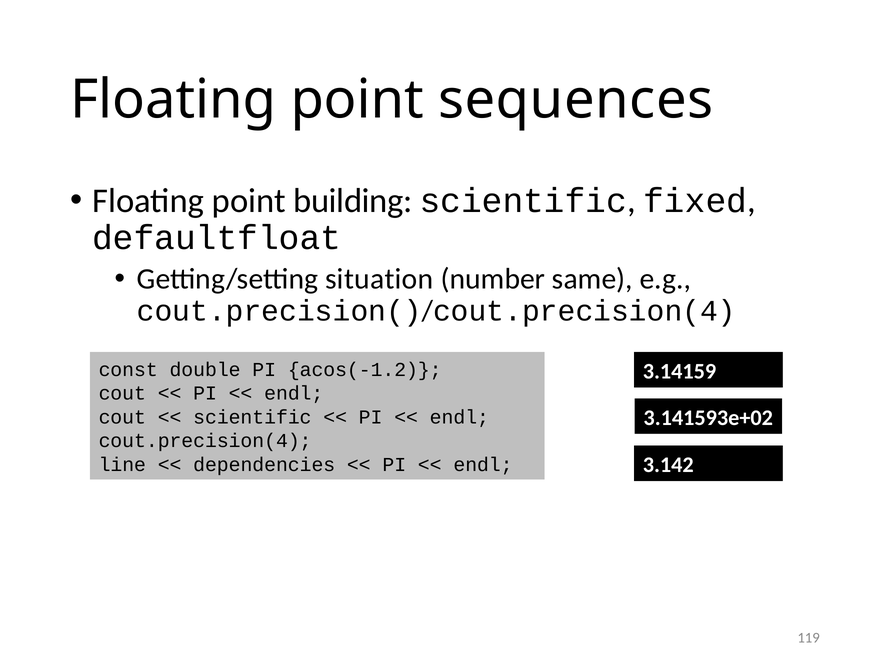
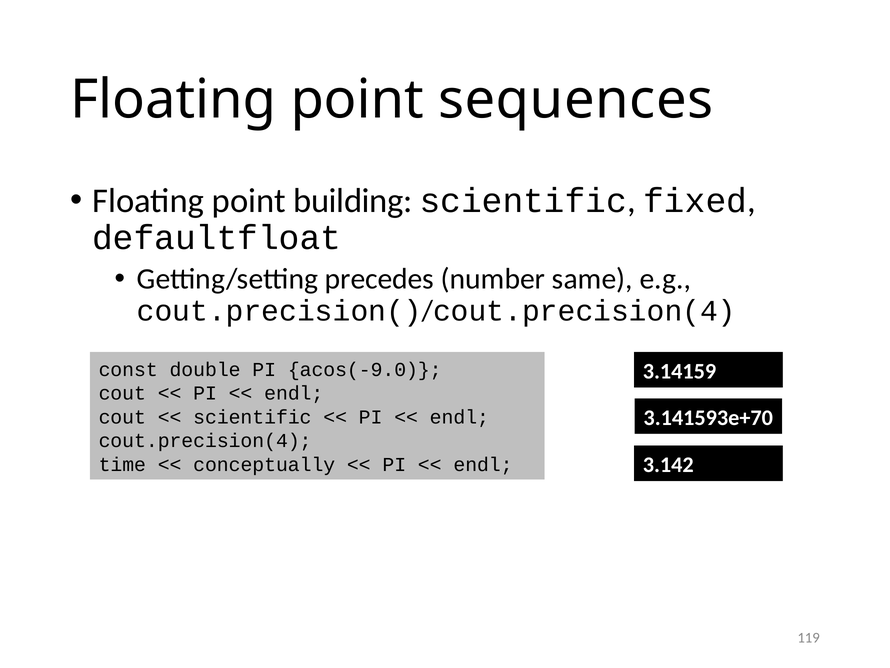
situation: situation -> precedes (379, 279)
acos(-1.2: acos(-1.2 -> acos(-9.0 (365, 369)
3.141593e+02: 3.141593e+02 -> 3.141593e+70 (708, 417)
line: line -> time (122, 464)
dependencies: dependencies -> conceptually (264, 464)
